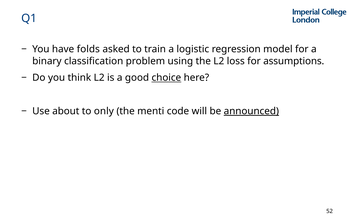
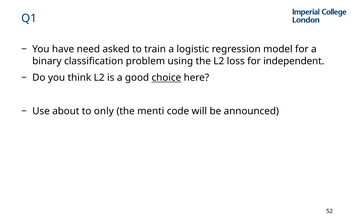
folds: folds -> need (88, 49)
assumptions: assumptions -> independent (294, 61)
announced underline: present -> none (251, 111)
